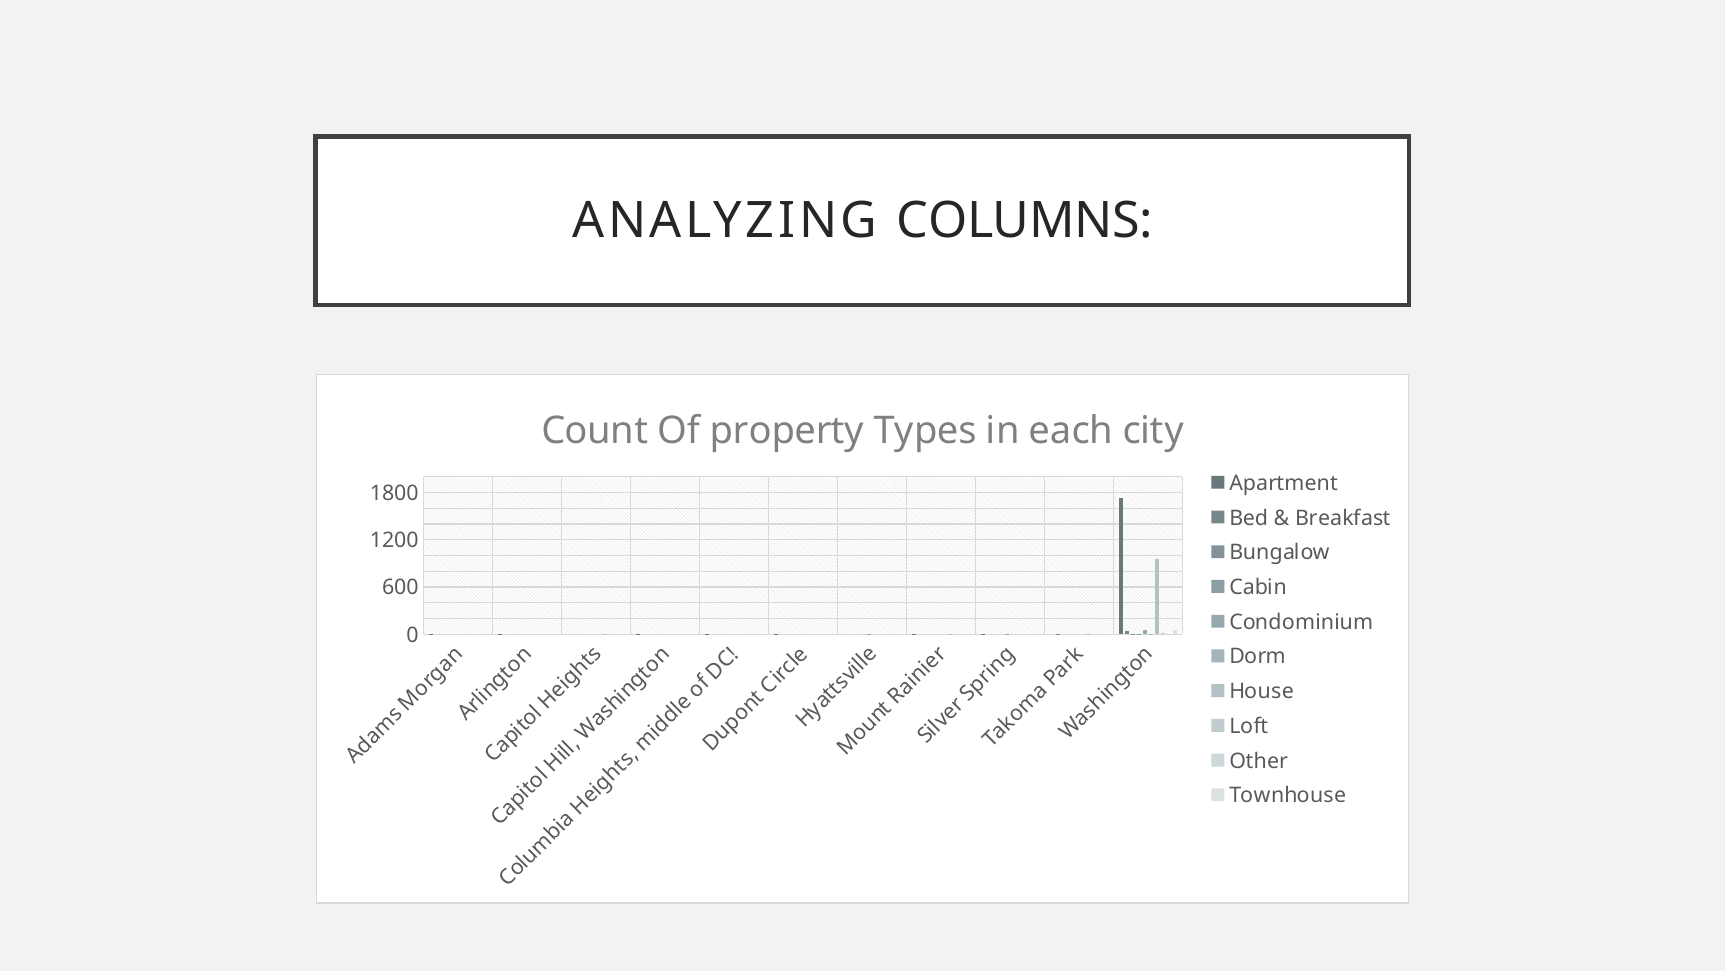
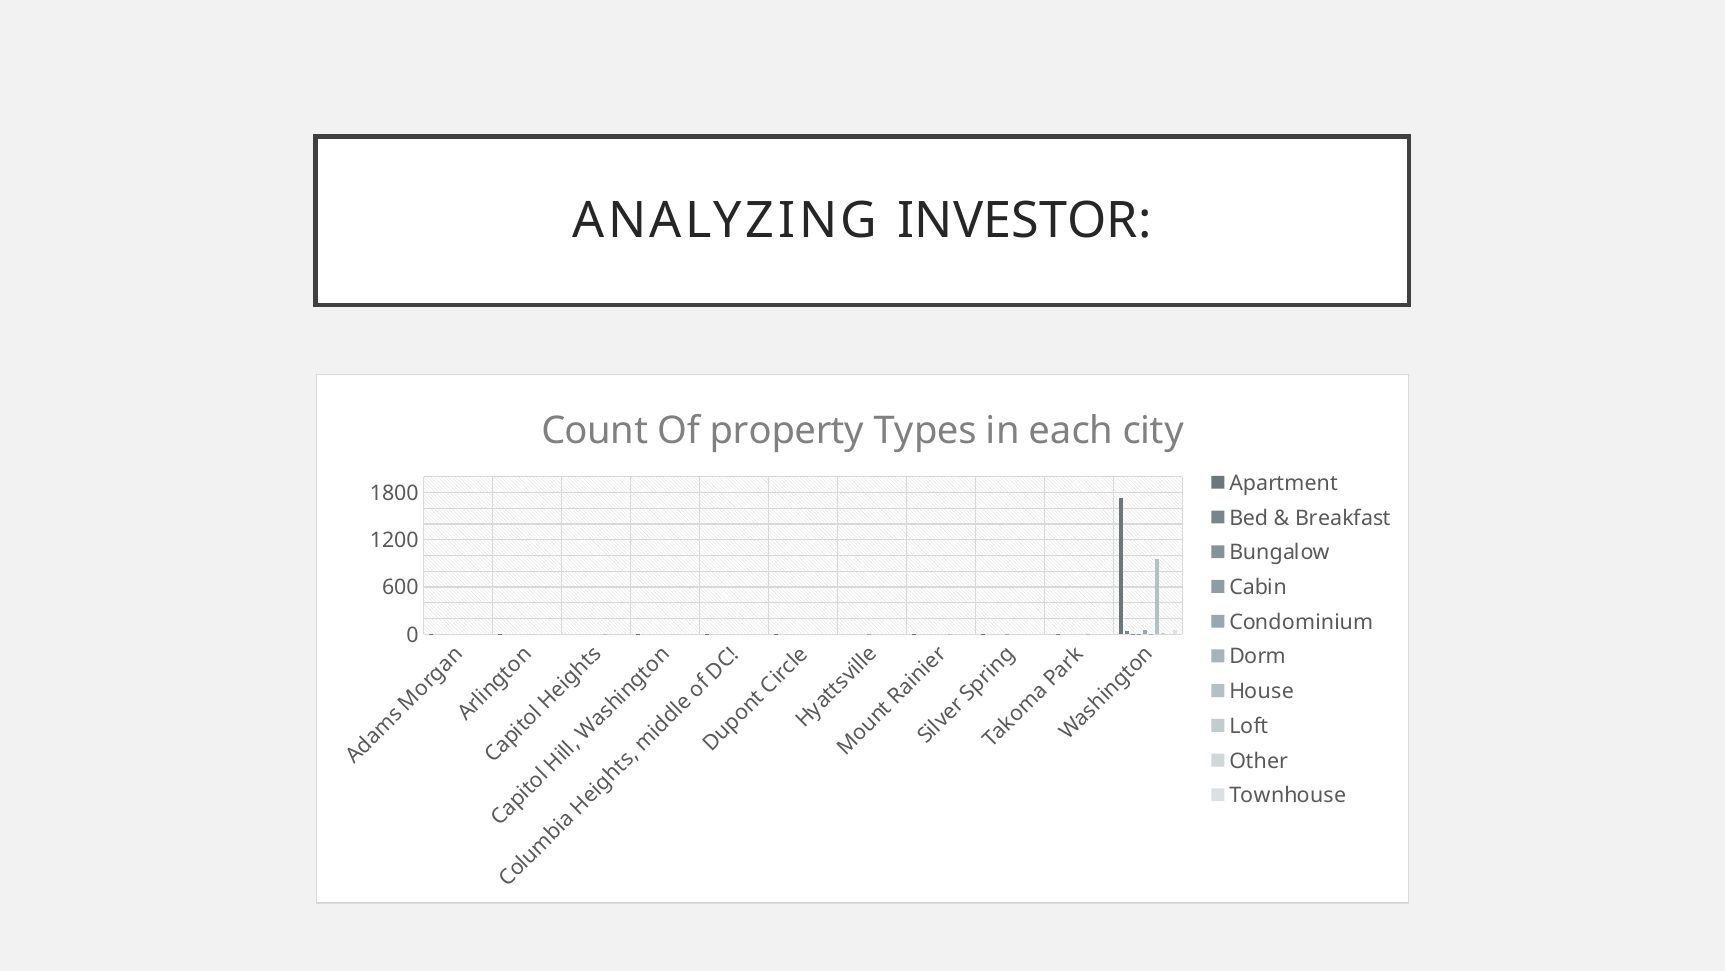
COLUMNS: COLUMNS -> INVESTOR (1025, 220)
